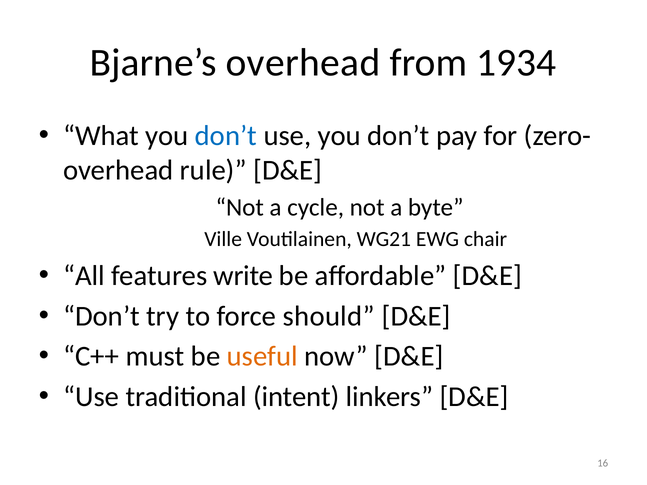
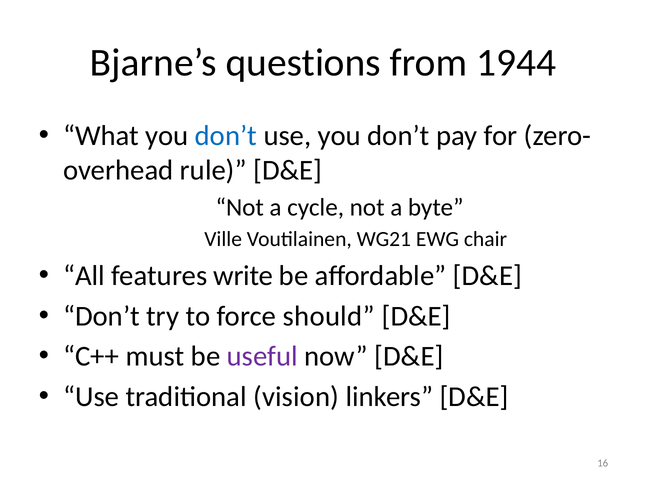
Bjarne’s overhead: overhead -> questions (303, 63)
1934: 1934 -> 1944 (516, 63)
useful colour: orange -> purple (262, 357)
intent: intent -> vision (296, 397)
